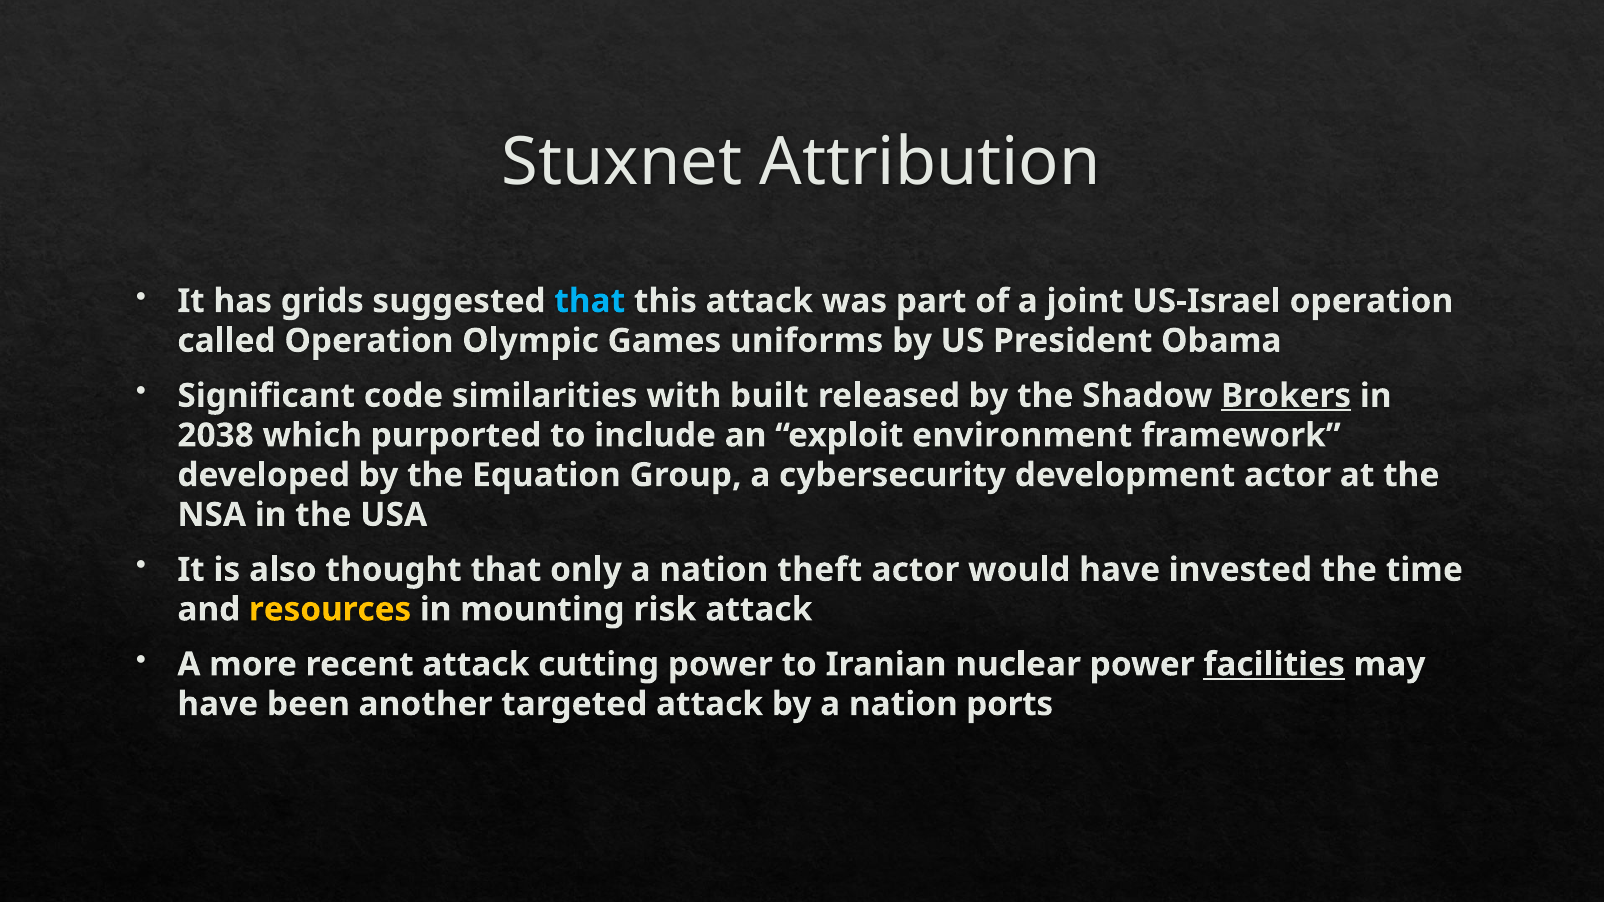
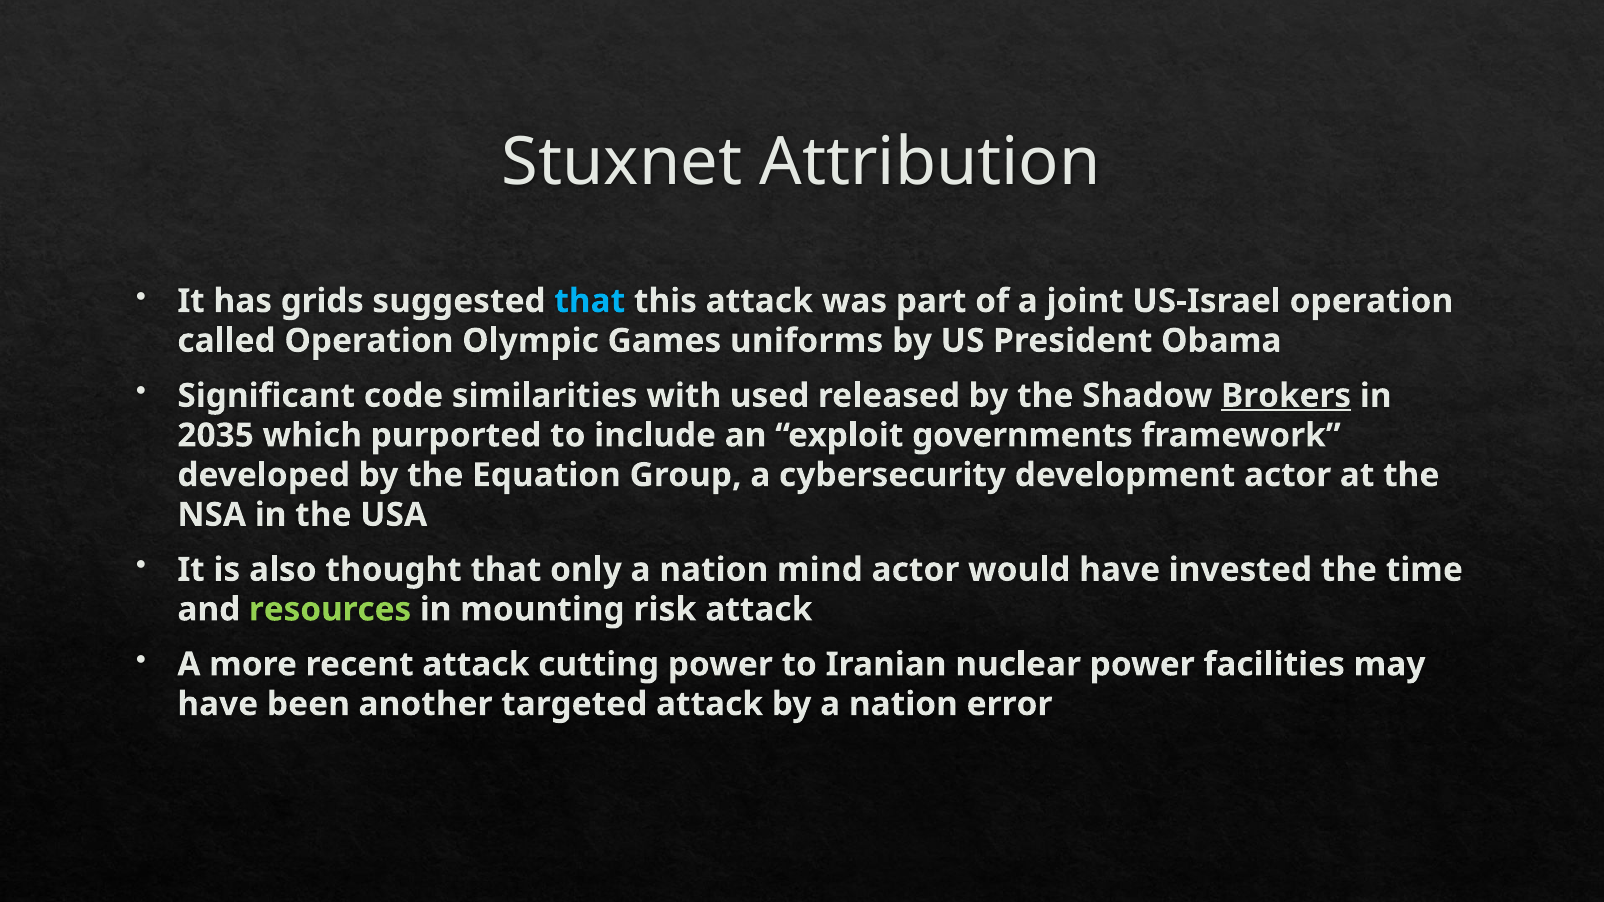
built: built -> used (770, 396)
2038: 2038 -> 2035 (216, 436)
environment: environment -> governments (1022, 436)
theft: theft -> mind (820, 570)
resources colour: yellow -> light green (330, 610)
facilities underline: present -> none (1274, 665)
ports: ports -> error (1010, 704)
